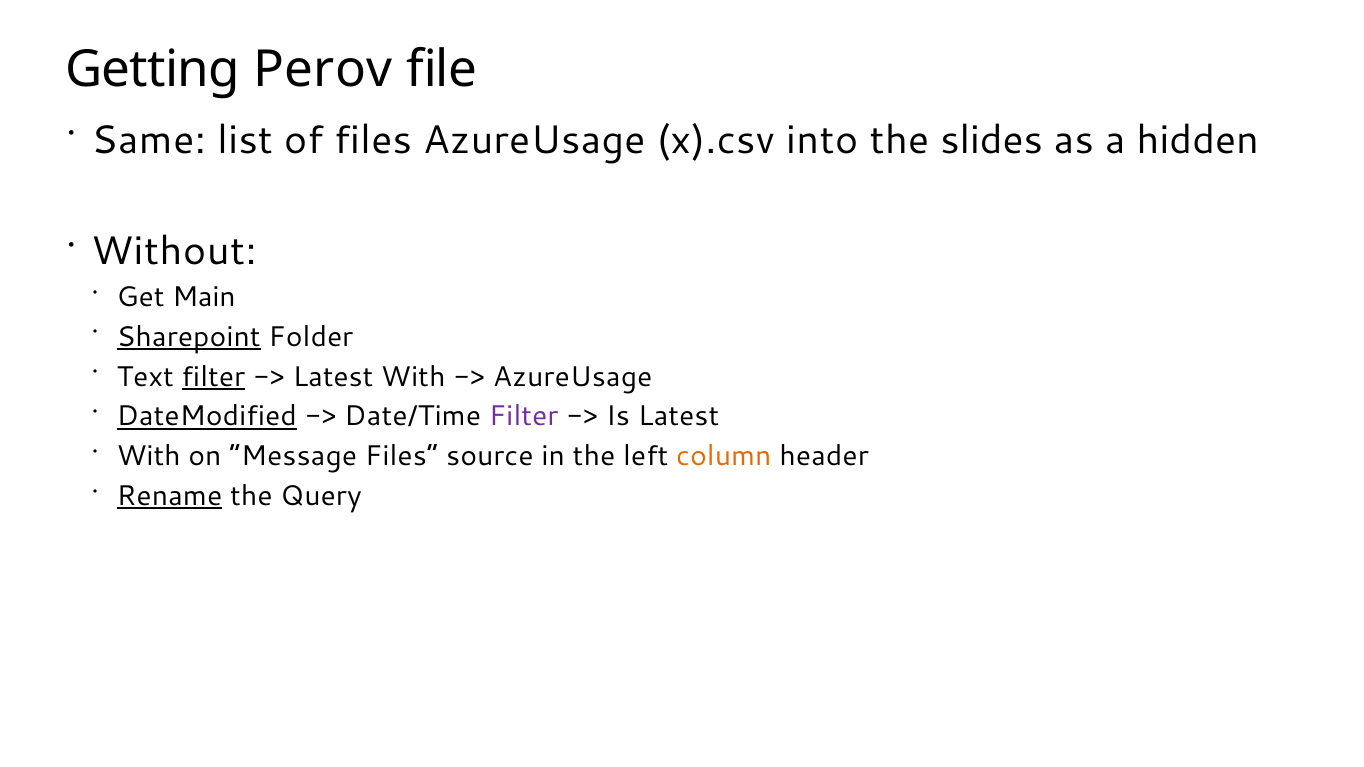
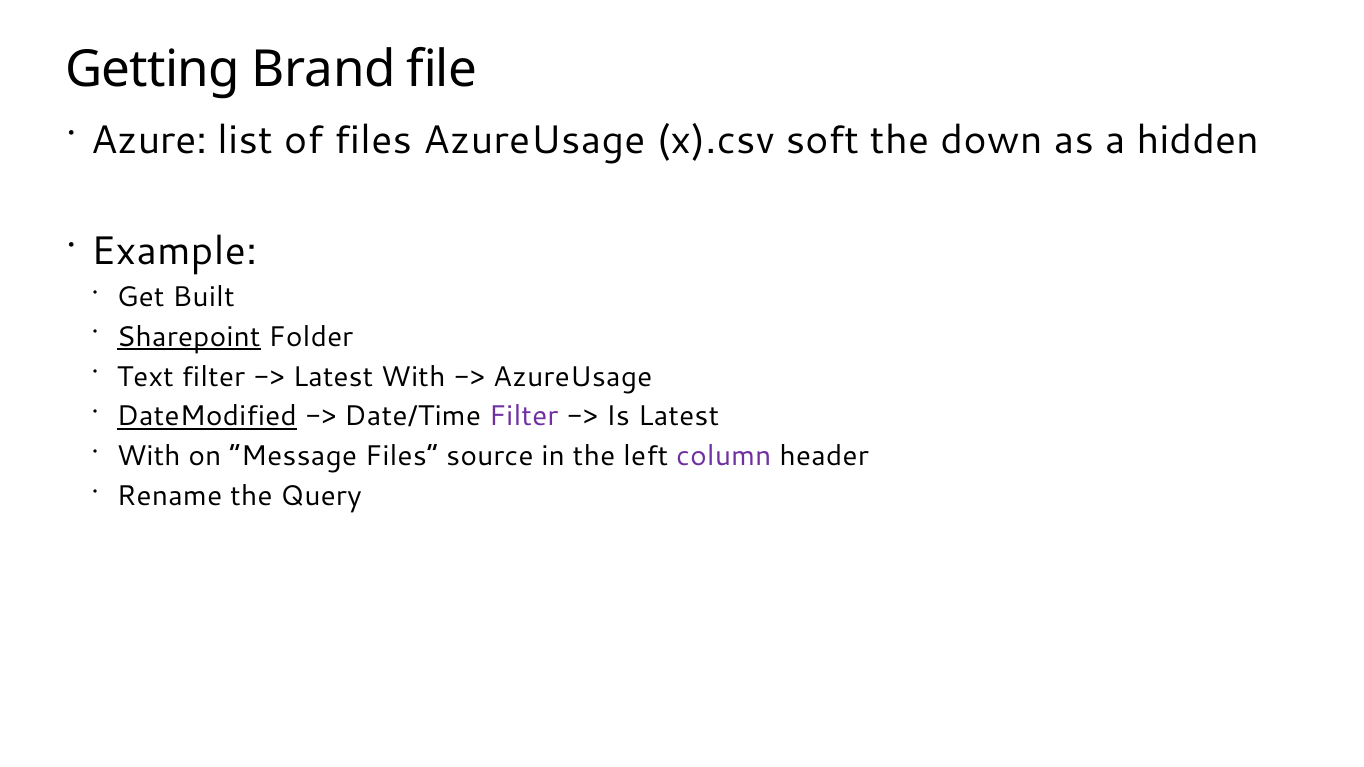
Perov: Perov -> Brand (324, 69)
Same: Same -> Azure (149, 140)
into: into -> soft (822, 140)
slides: slides -> down (991, 140)
Without: Without -> Example (174, 251)
Main: Main -> Built (204, 297)
filter underline: present -> none (213, 377)
column colour: orange -> purple (724, 456)
Rename underline: present -> none (169, 496)
